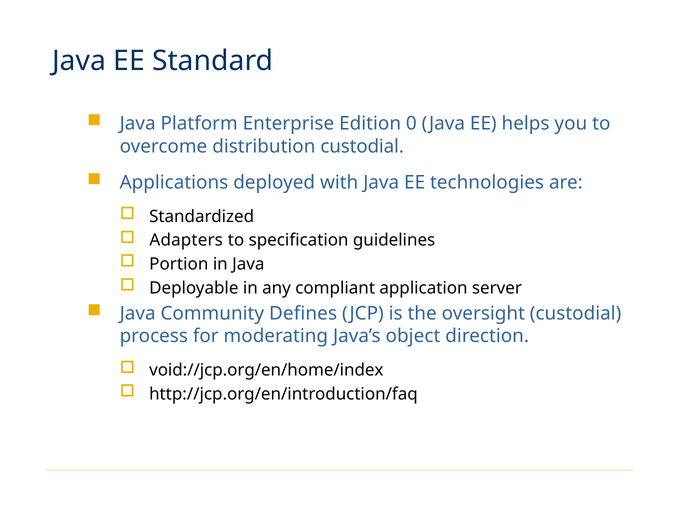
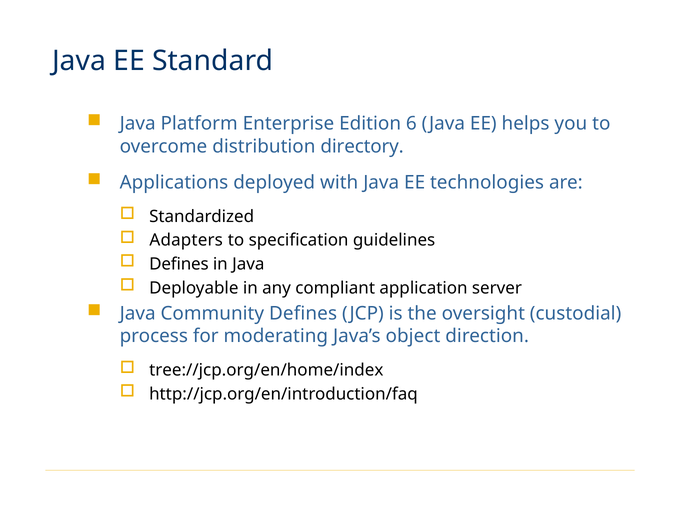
0: 0 -> 6 (411, 124)
distribution custodial: custodial -> directory (362, 146)
Portion: Portion -> Defines (179, 264)
void://jcp.org/en/home/index: void://jcp.org/en/home/index -> tree://jcp.org/en/home/index (266, 370)
